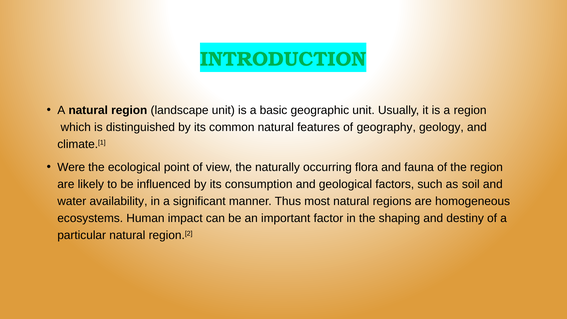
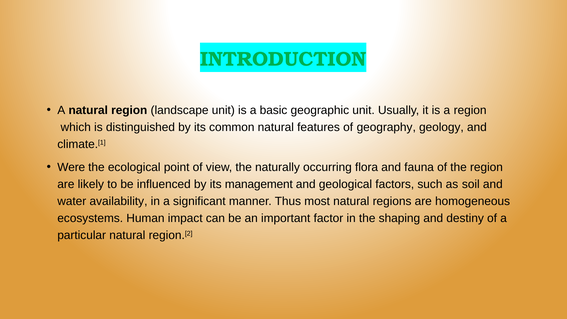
consumption: consumption -> management (259, 184)
